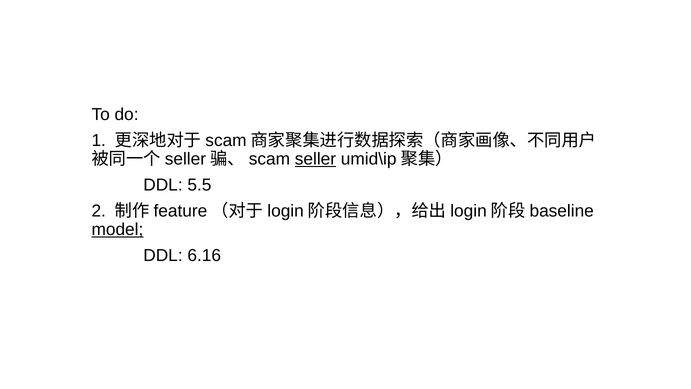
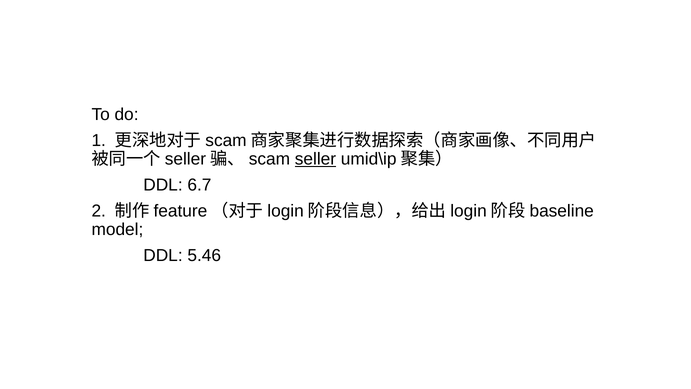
5.5: 5.5 -> 6.7 (199, 185)
model underline: present -> none (117, 229)
6.16: 6.16 -> 5.46 (204, 255)
